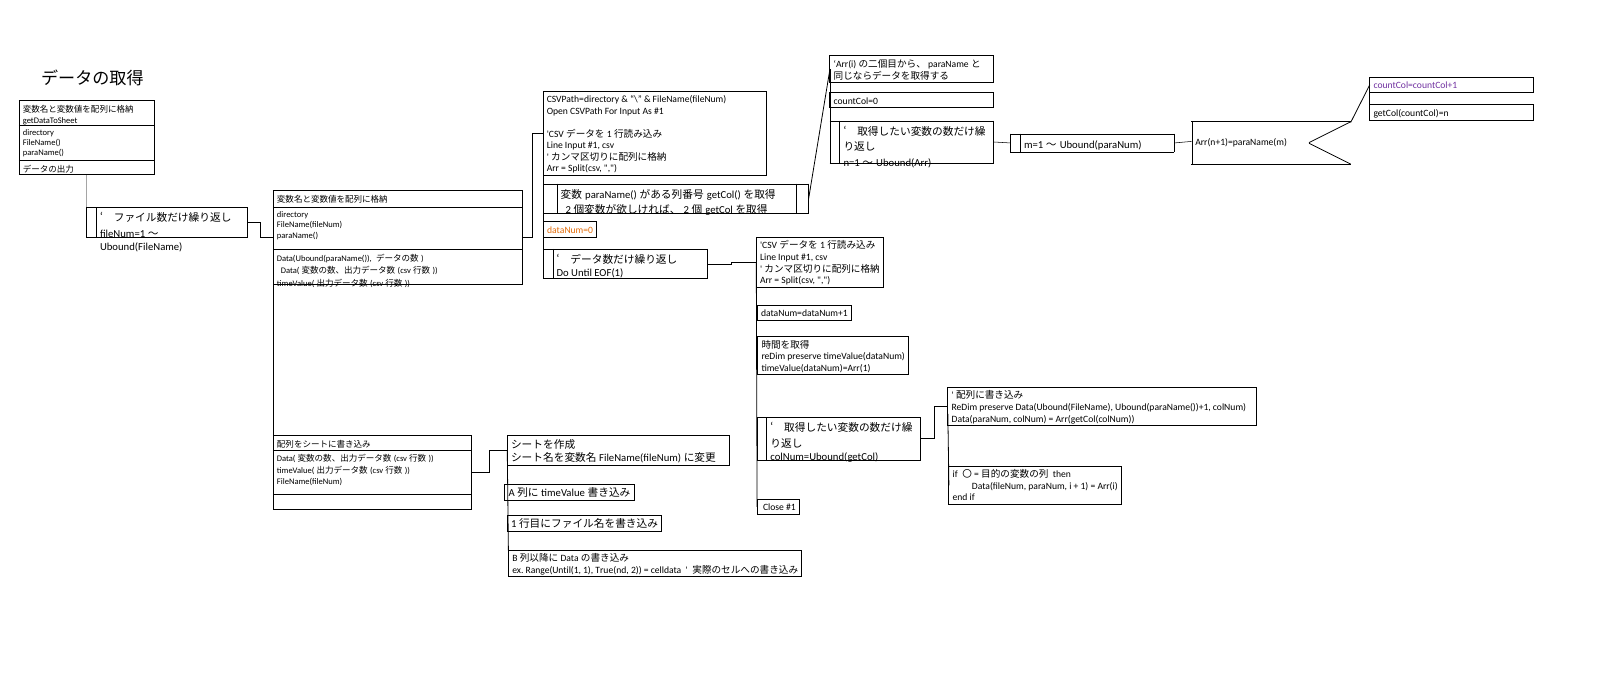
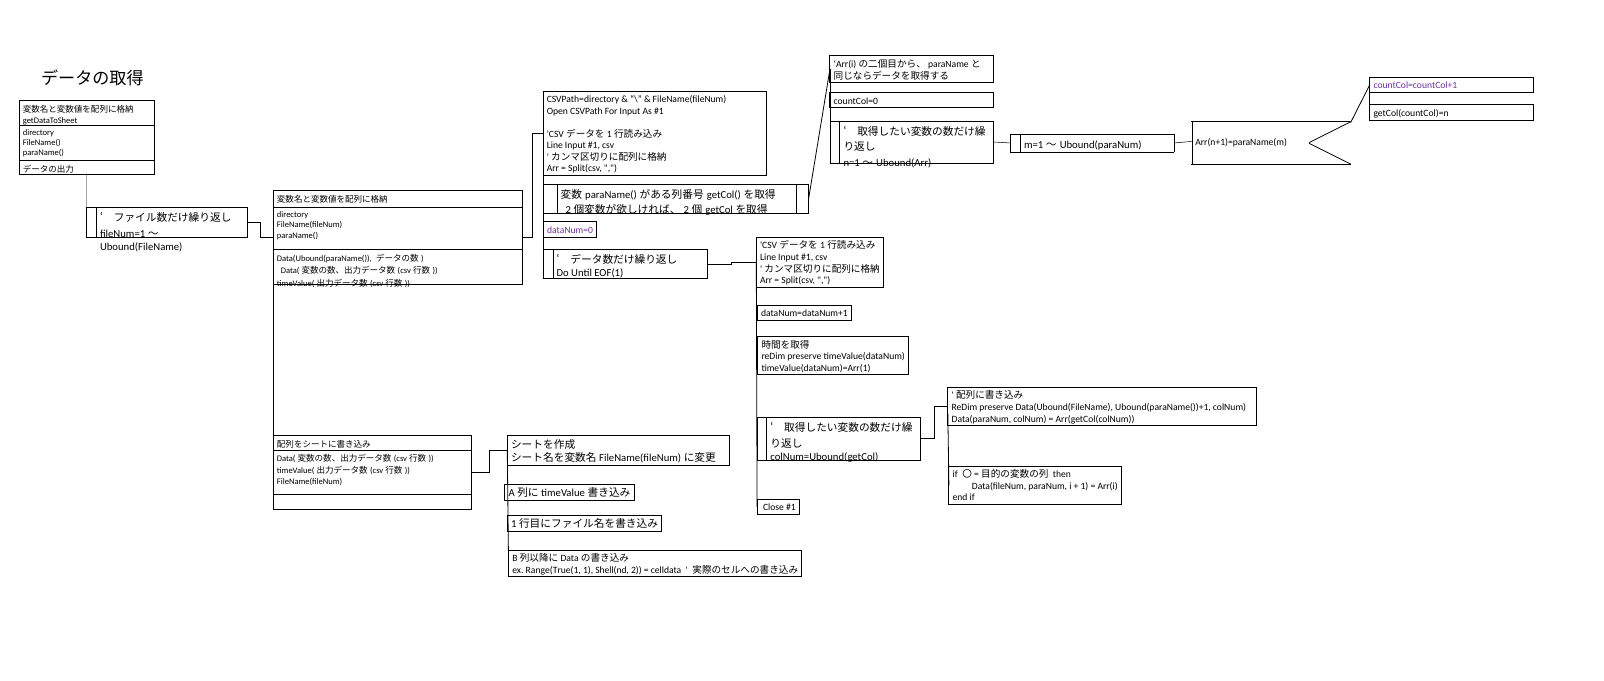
dataNum=0 colour: orange -> purple (570, 230)
Range(Until(1: Range(Until(1 -> Range(True(1 (553, 570)
True(nd: True(nd -> Shell(nd (612, 570)
